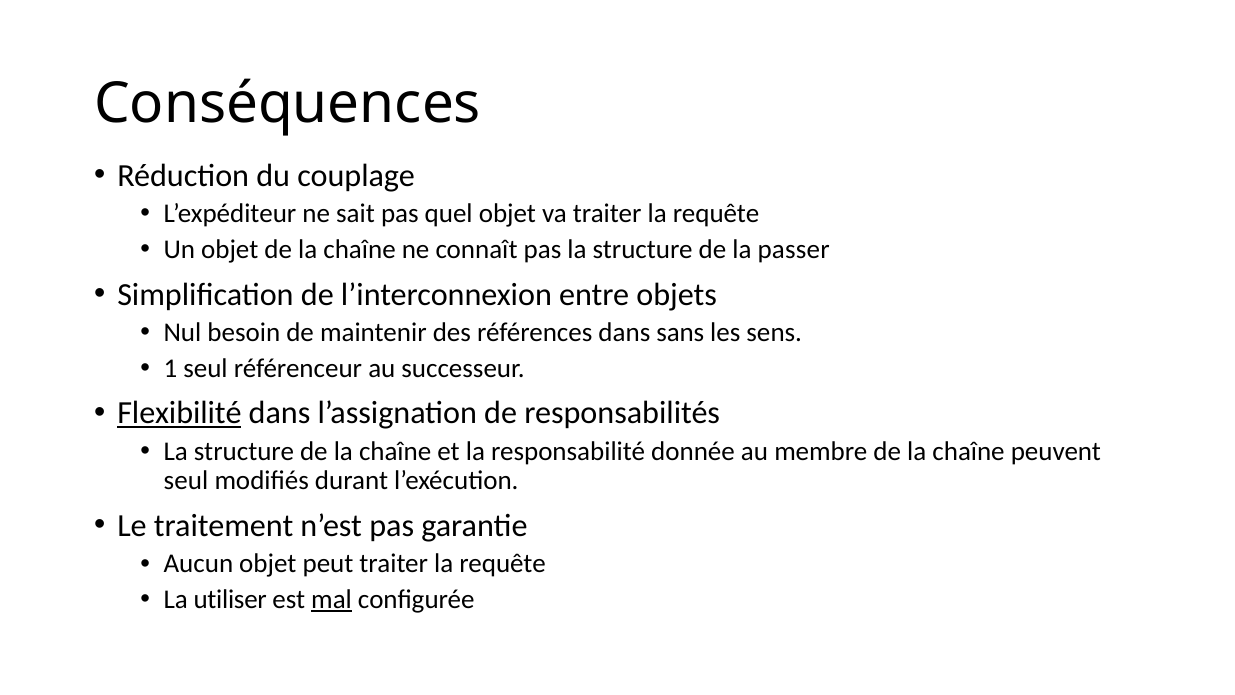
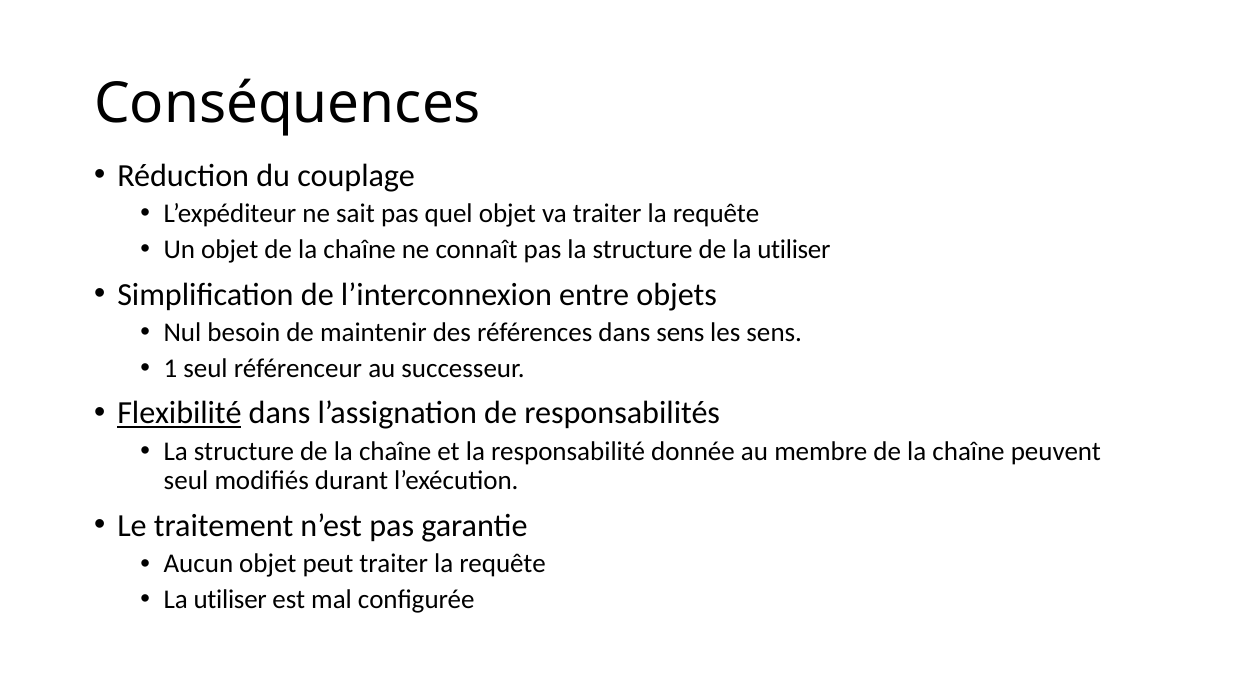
de la passer: passer -> utiliser (794, 249)
dans sans: sans -> sens (680, 333)
mal underline: present -> none (332, 599)
